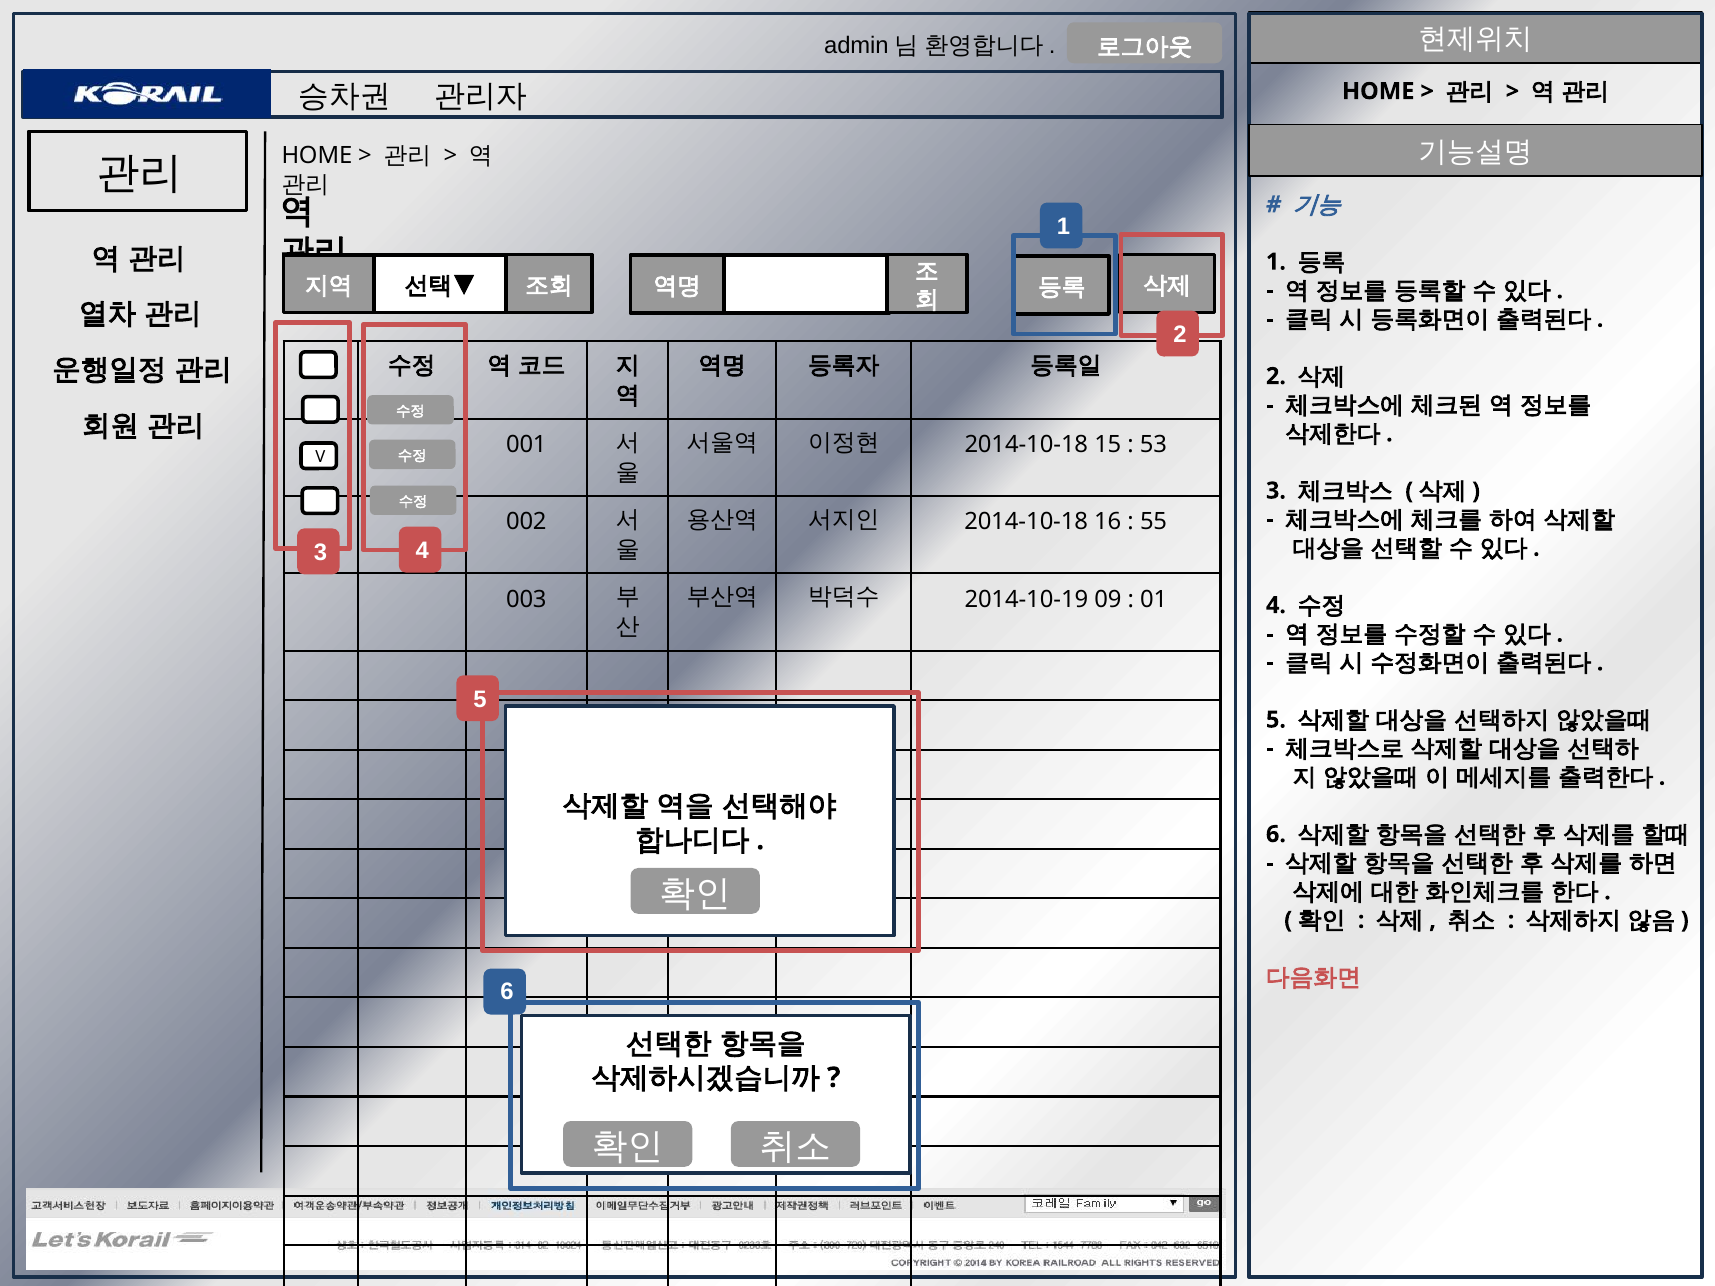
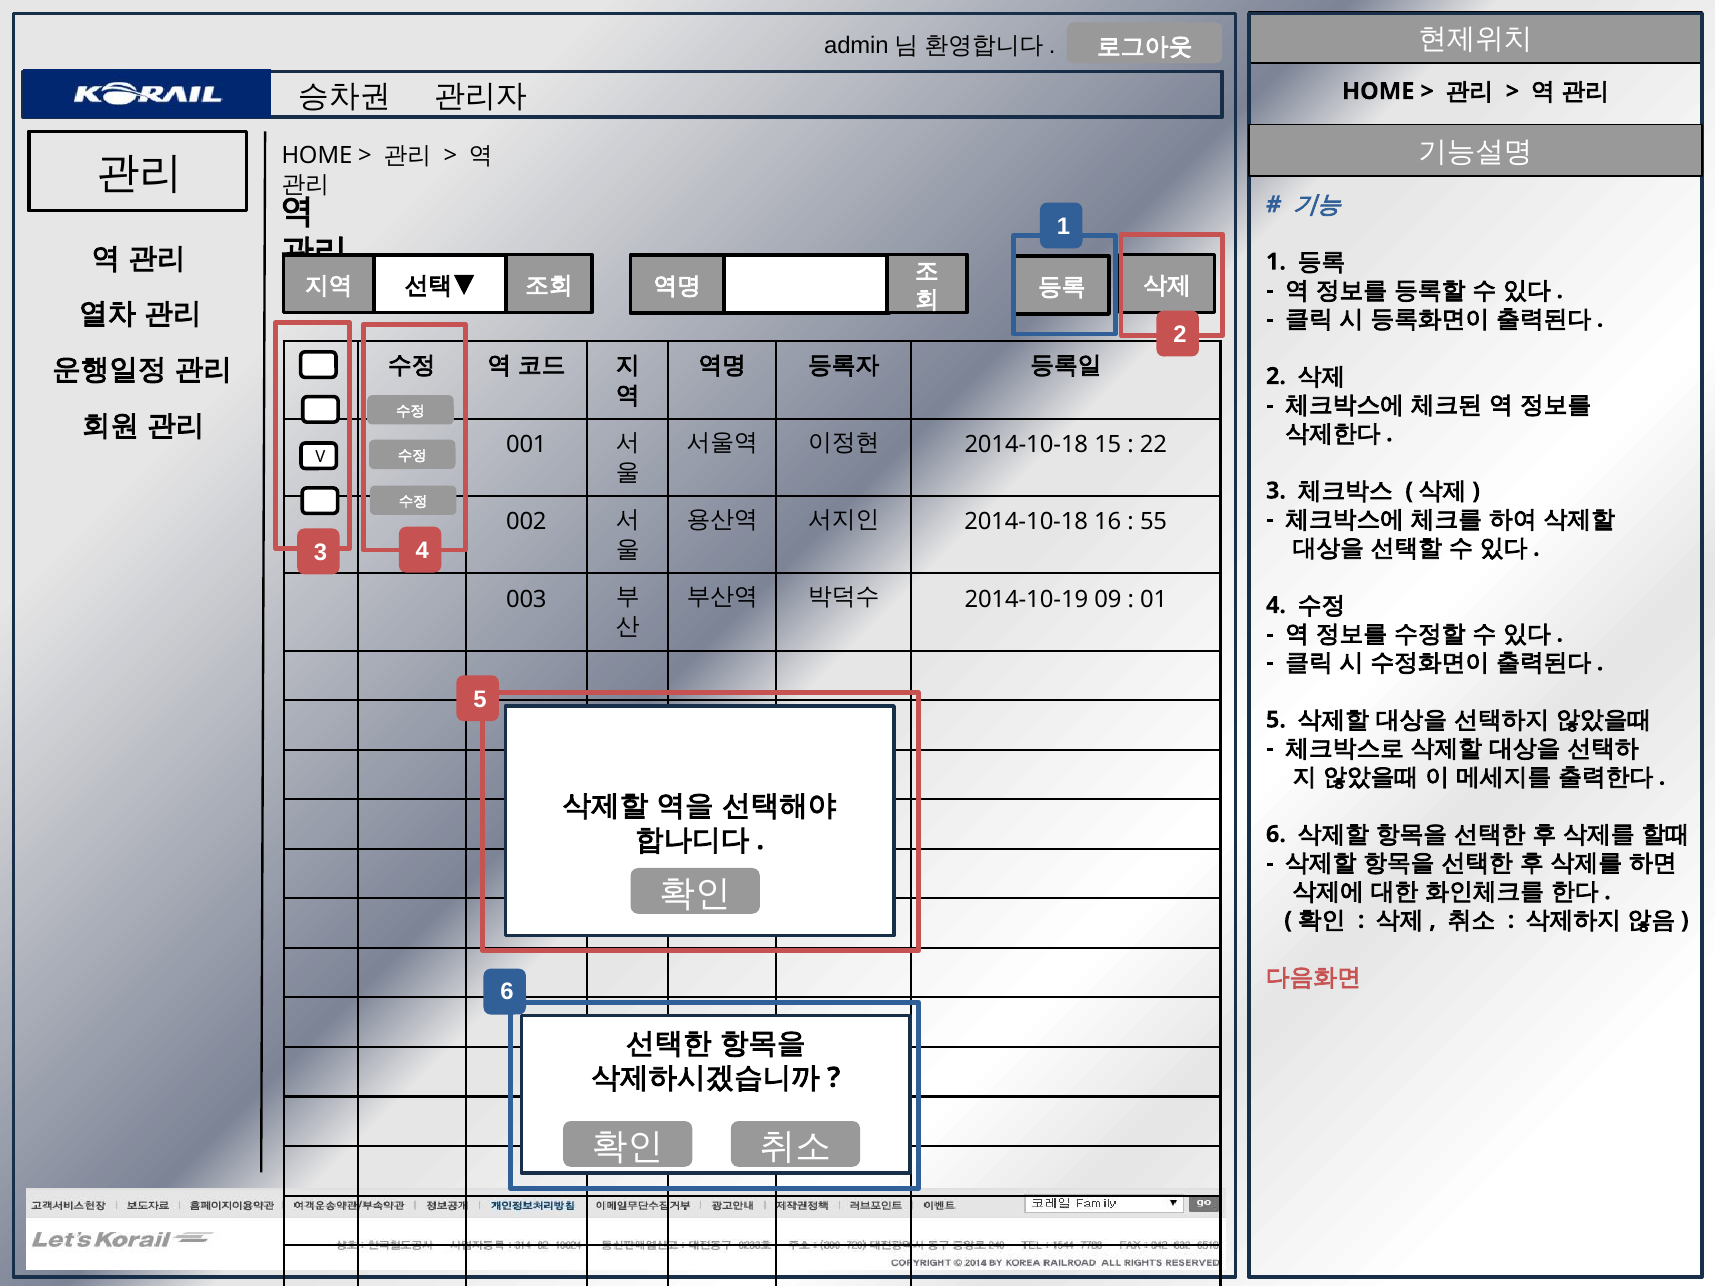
53: 53 -> 22 (1154, 445)
